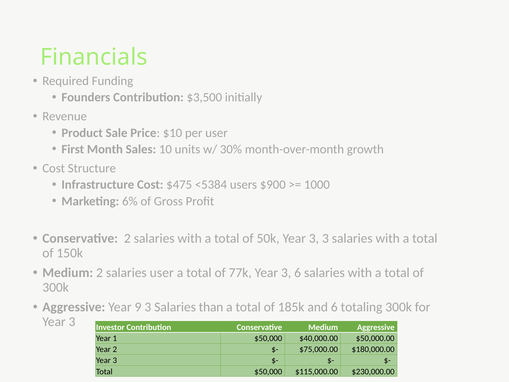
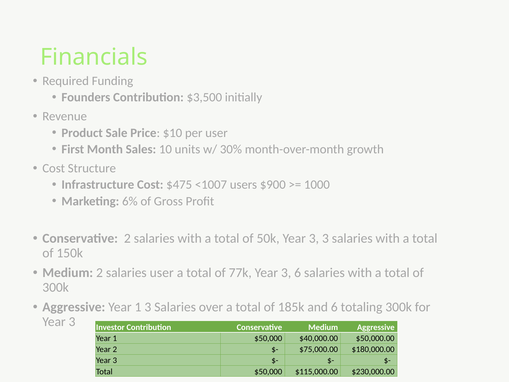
<5384: <5384 -> <1007 (211, 185)
9: 9 -> 1 (138, 307)
than: than -> over (211, 307)
